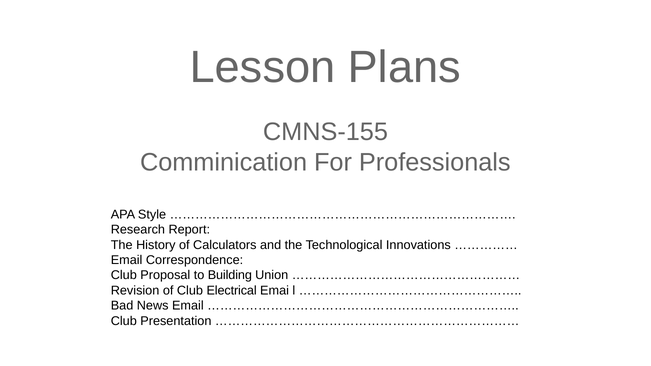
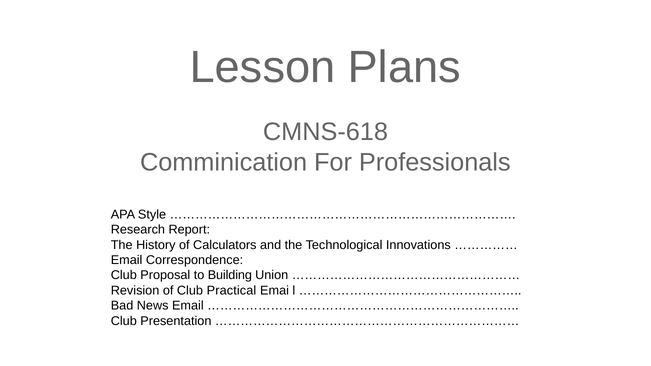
CMNS-155: CMNS-155 -> CMNS-618 (325, 132)
Electrical: Electrical -> Practical (232, 291)
